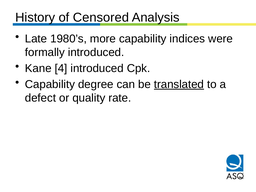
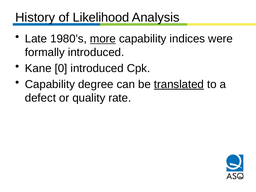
Censored: Censored -> Likelihood (101, 18)
more underline: none -> present (103, 39)
4: 4 -> 0 (61, 68)
